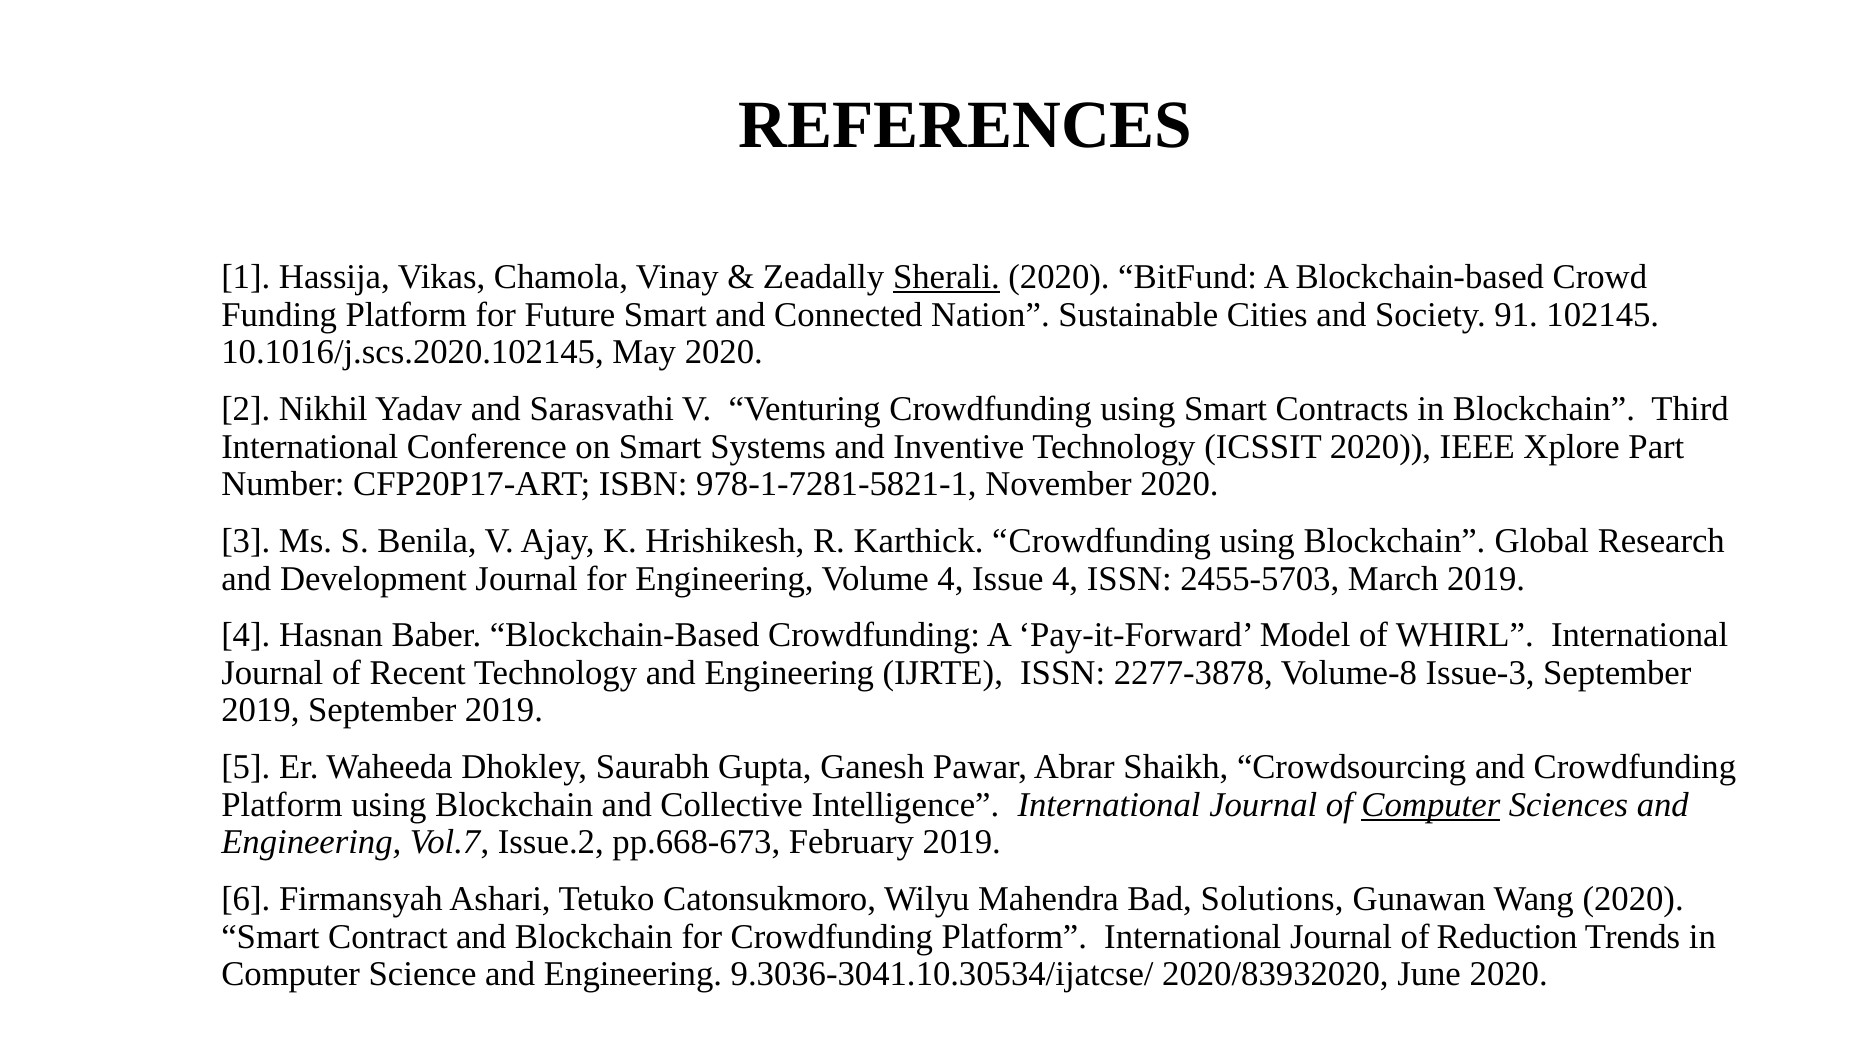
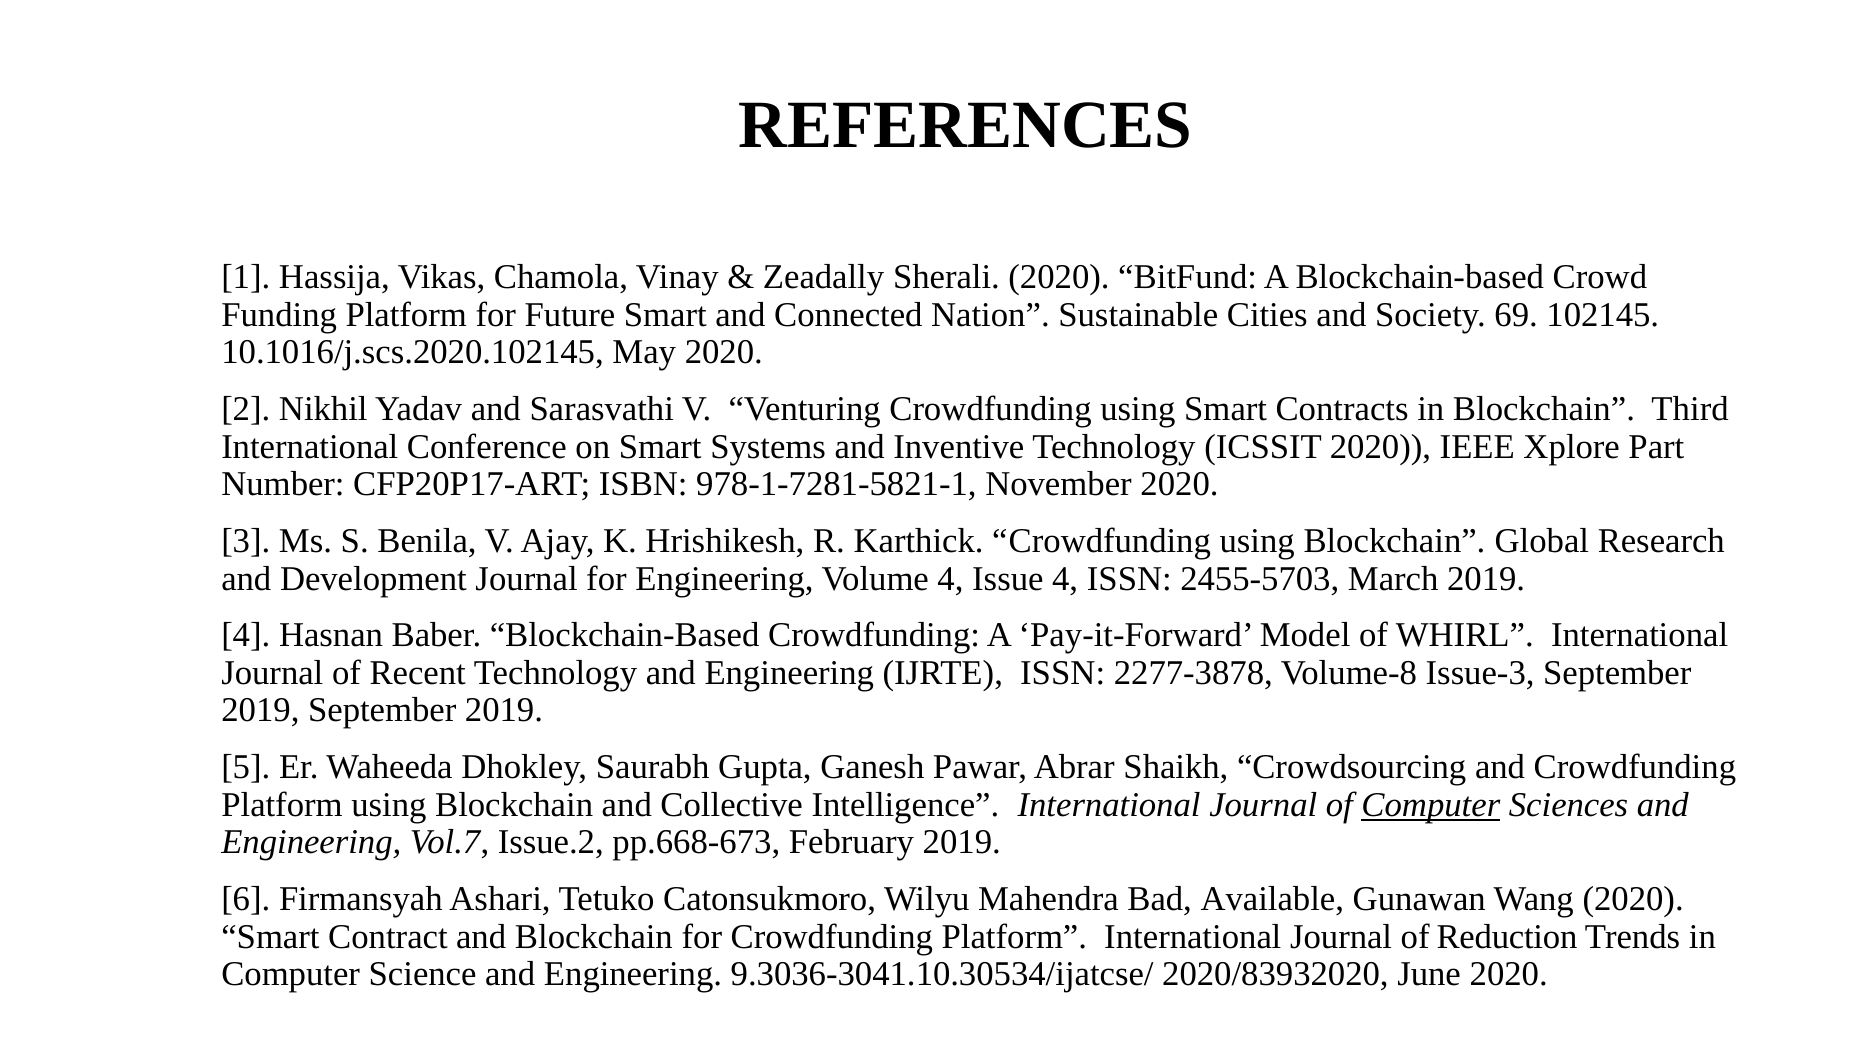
Sherali underline: present -> none (946, 277)
91: 91 -> 69 (1516, 315)
Solutions: Solutions -> Available (1272, 899)
